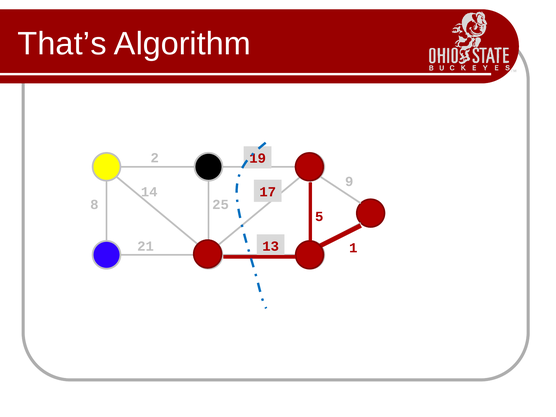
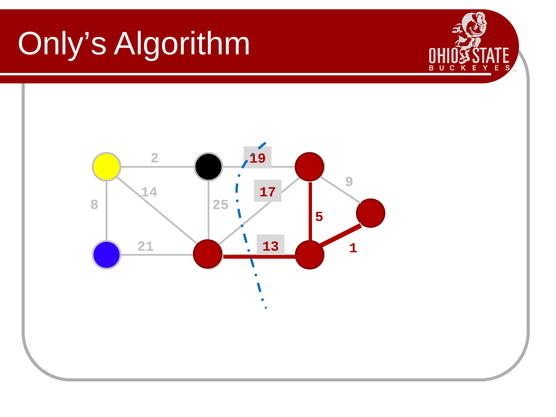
That’s: That’s -> Only’s (62, 44)
